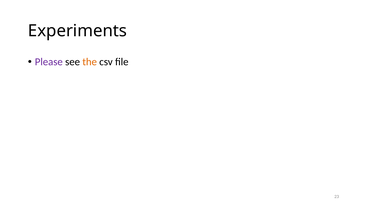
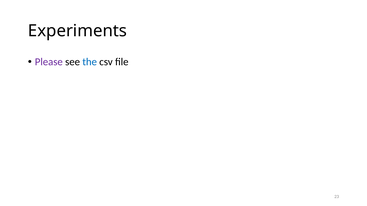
the colour: orange -> blue (90, 62)
